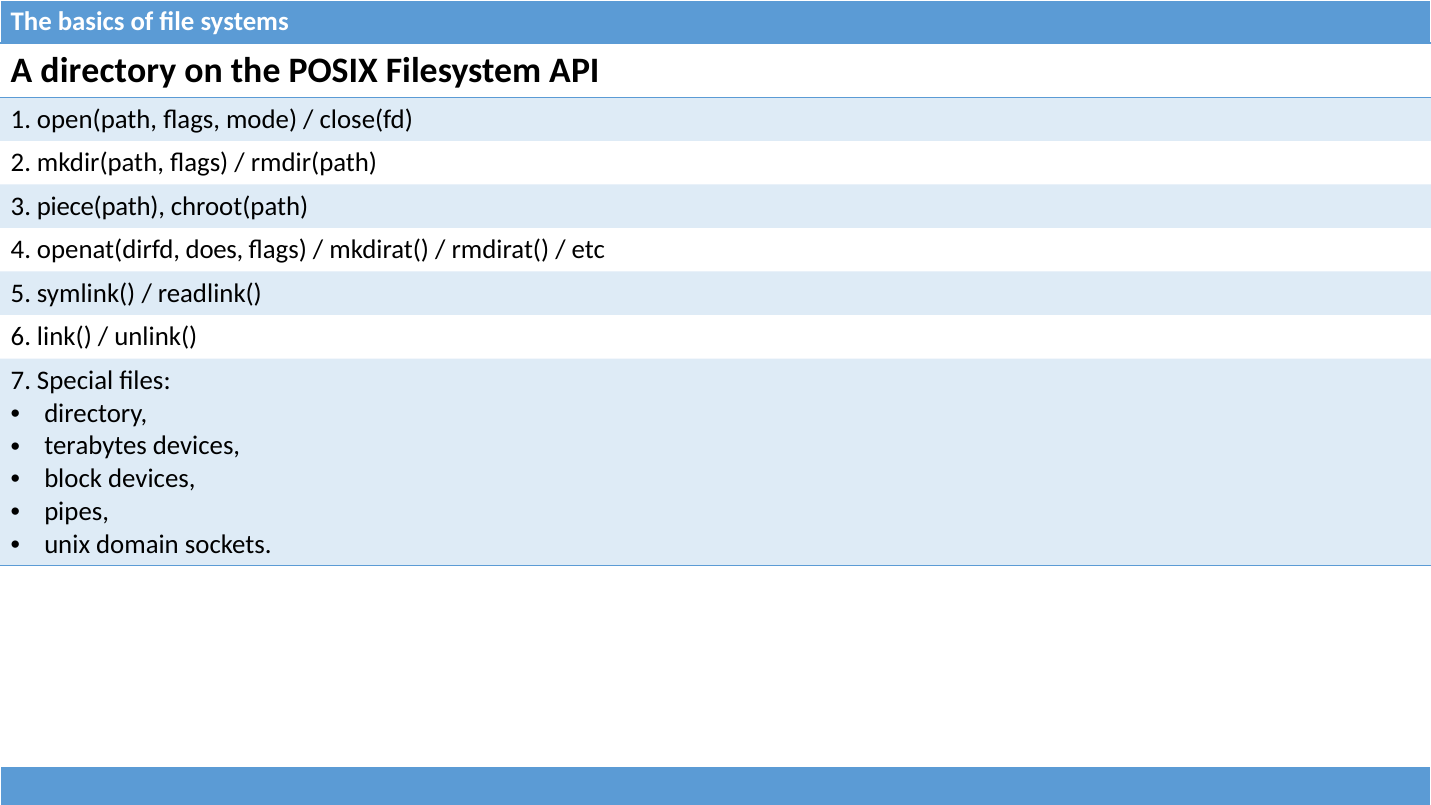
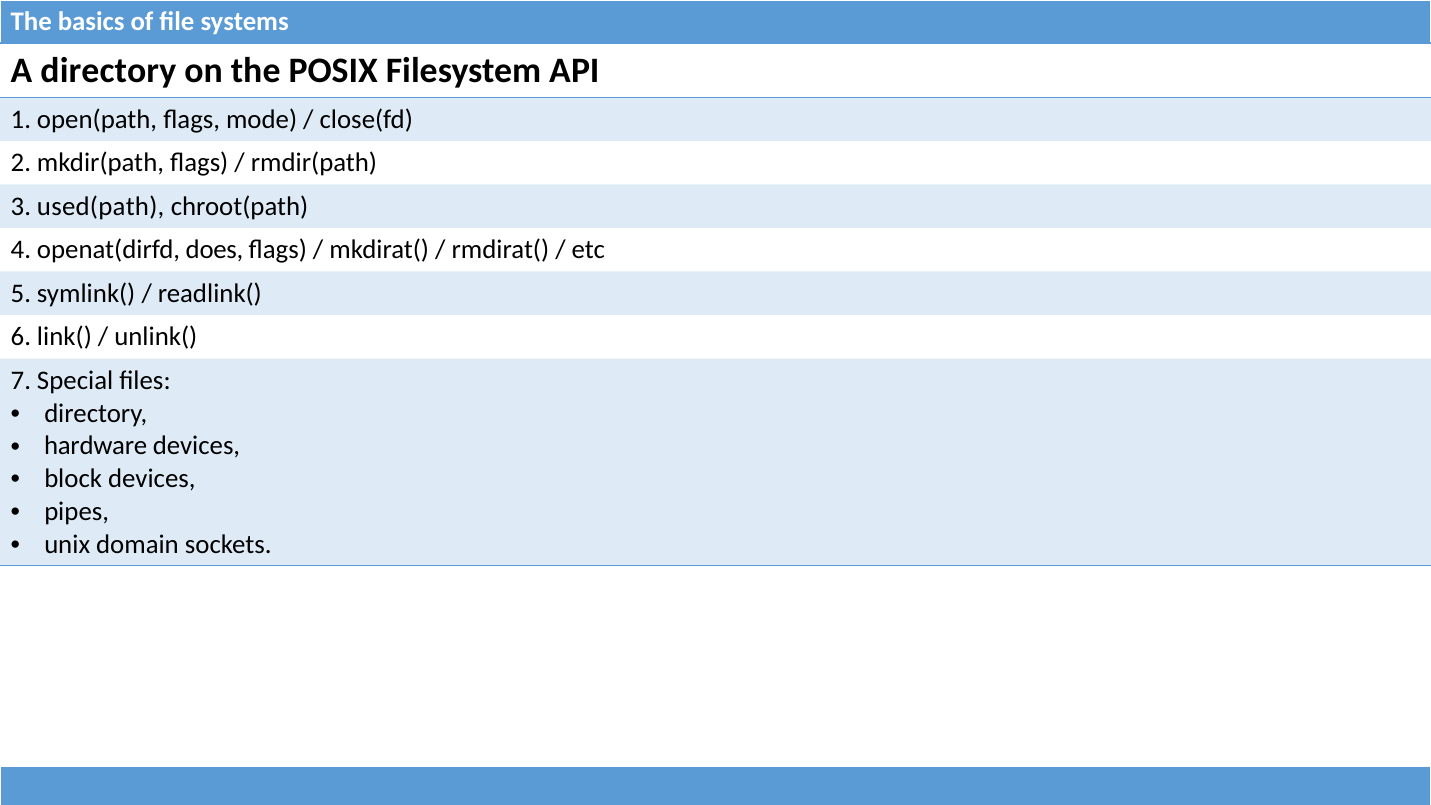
piece(path: piece(path -> used(path (101, 206)
terabytes: terabytes -> hardware (96, 446)
